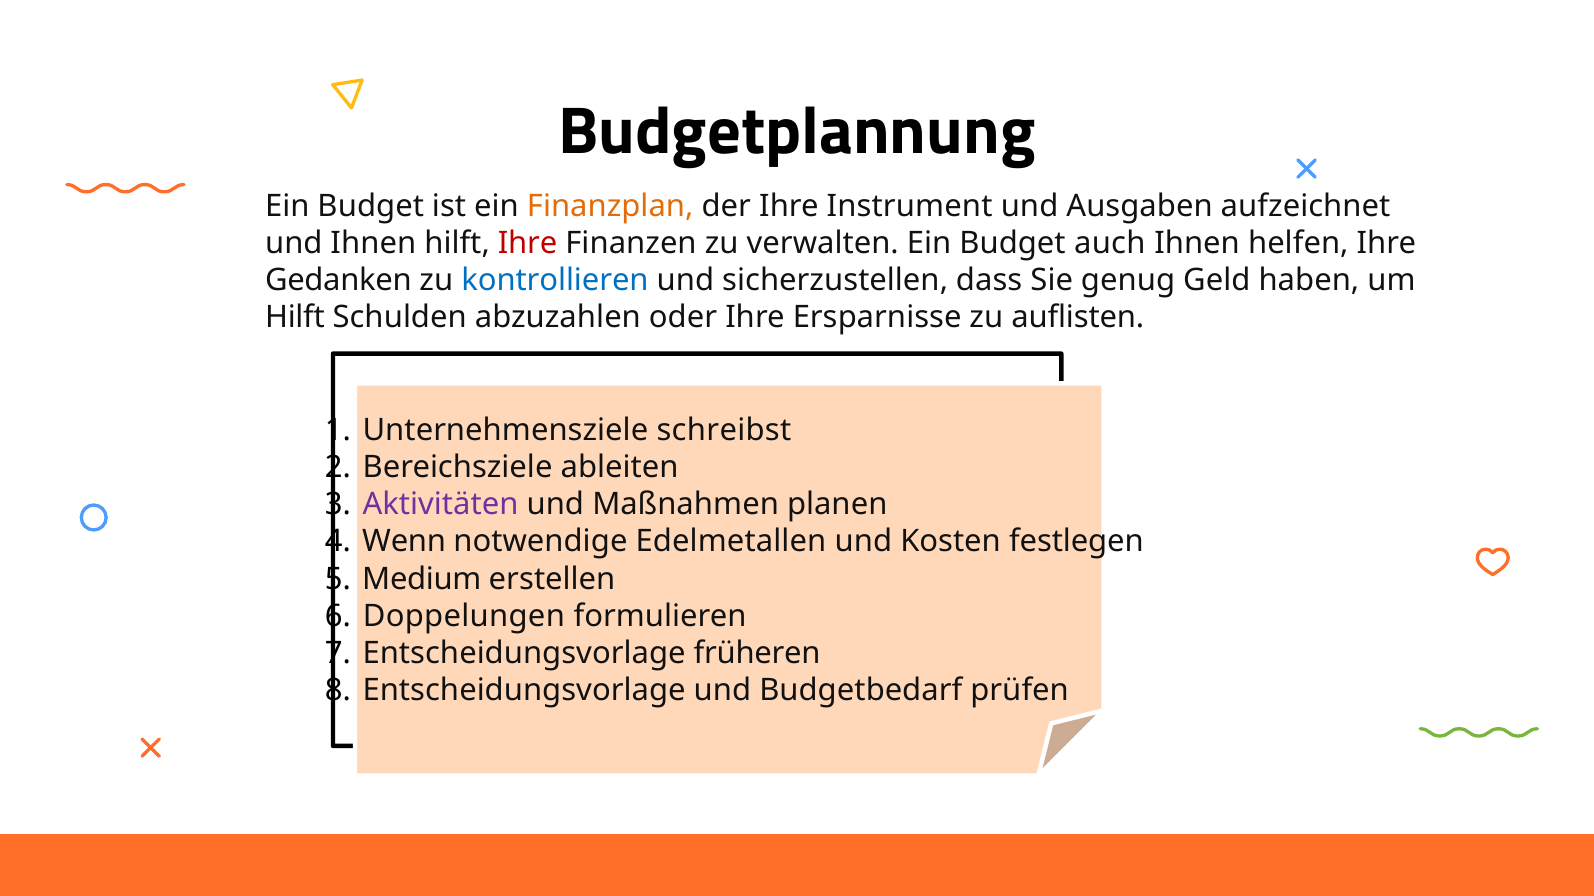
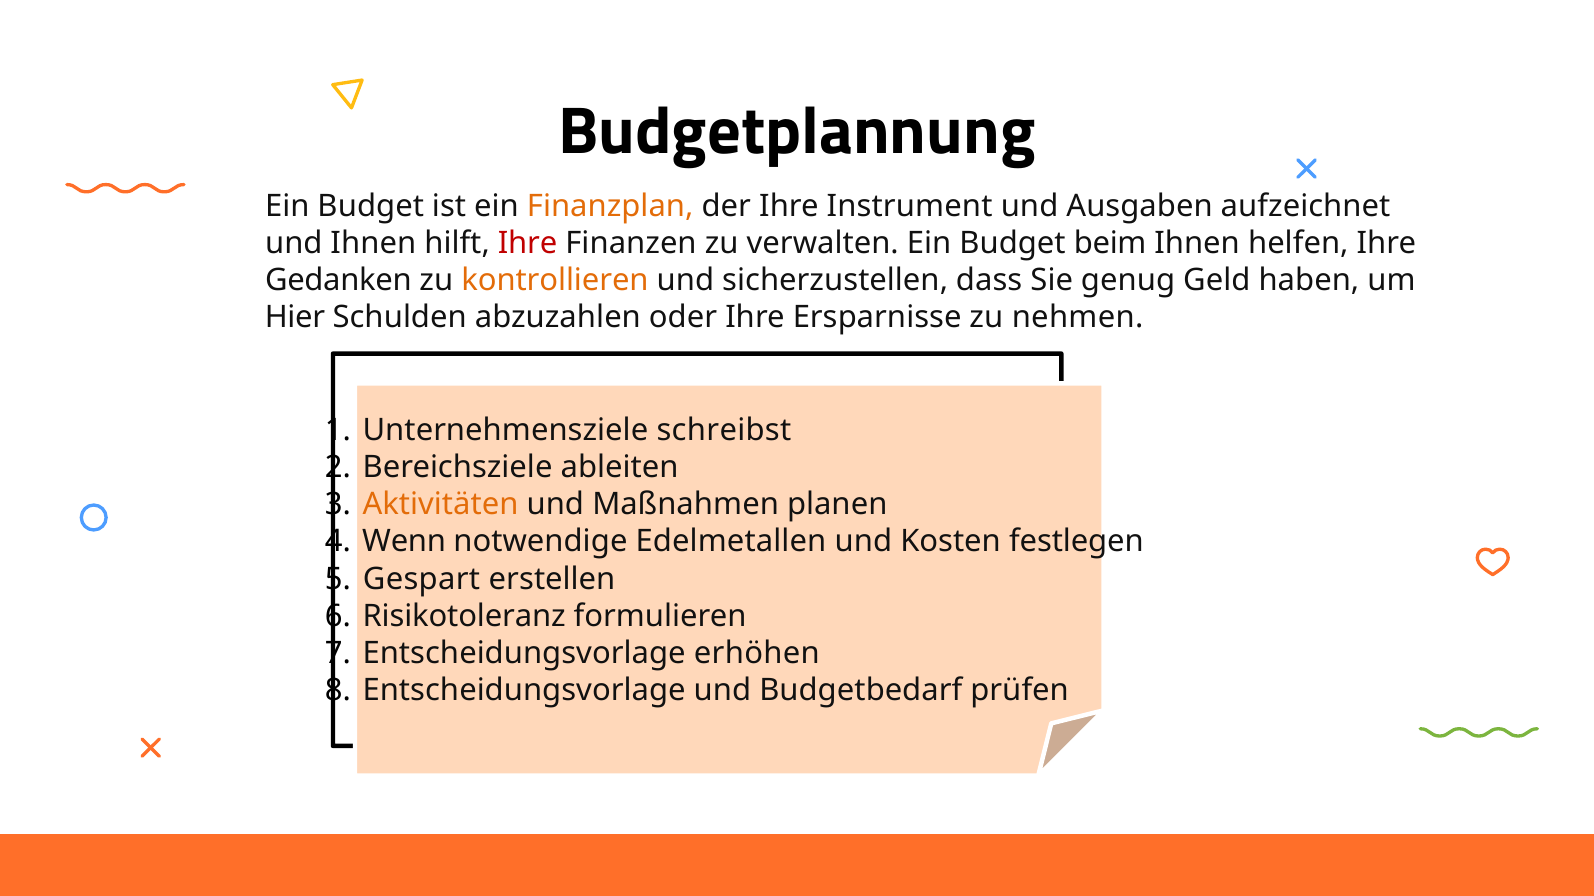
auch: auch -> beim (1110, 243)
kontrollieren colour: blue -> orange (555, 280)
Hilft: Hilft -> Hier (295, 318)
auflisten: auflisten -> nehmen (1078, 318)
Aktivitäten colour: purple -> orange (441, 505)
Medium: Medium -> Gespart (422, 579)
Doppelungen: Doppelungen -> Risikotoleranz (464, 616)
früheren: früheren -> erhöhen (757, 654)
